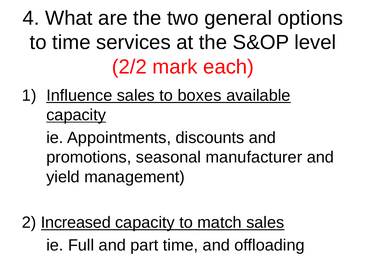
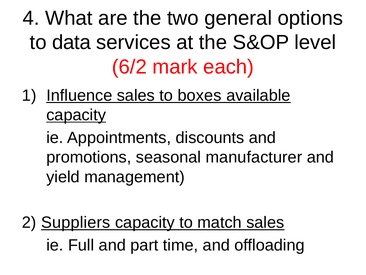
to time: time -> data (72, 42)
2/2: 2/2 -> 6/2 (129, 67)
Increased: Increased -> Suppliers (76, 222)
